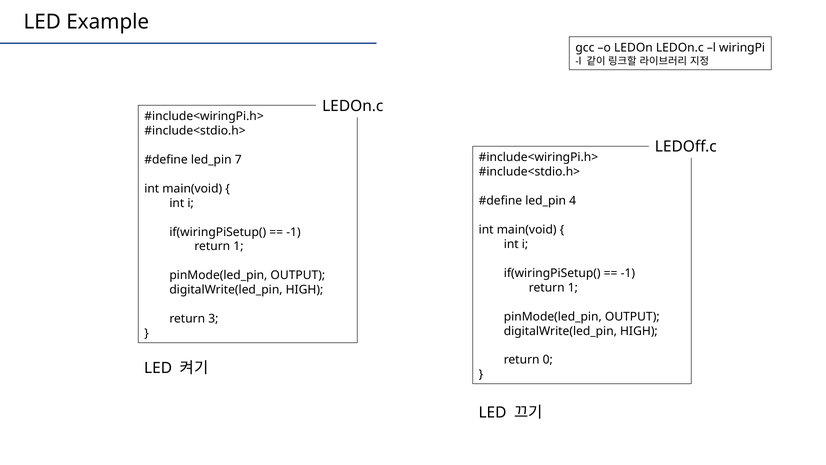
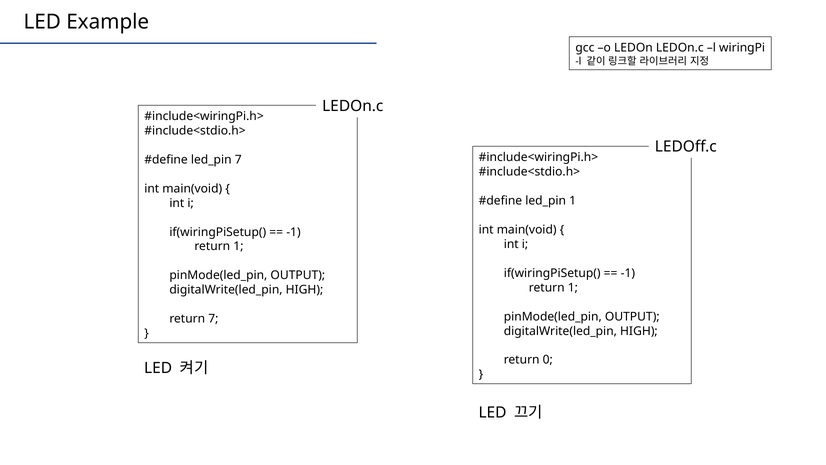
led_pin 4: 4 -> 1 (573, 201)
return 3: 3 -> 7 (213, 319)
